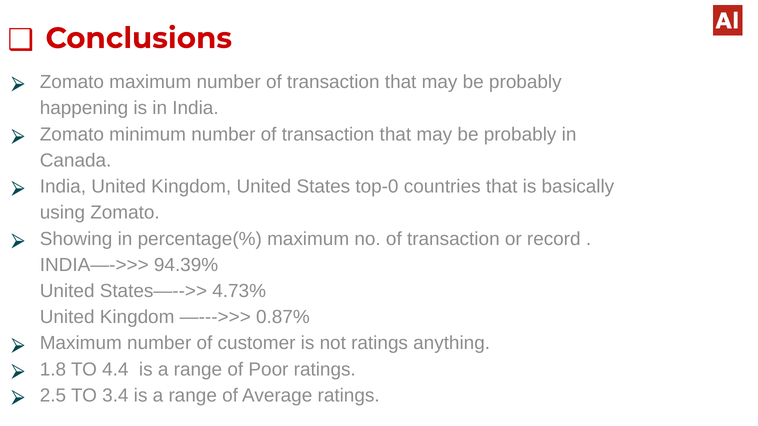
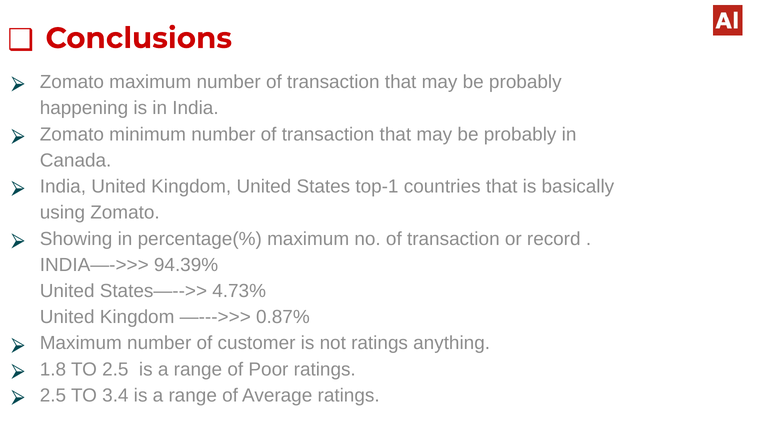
top-0: top-0 -> top-1 (377, 187)
TO 4.4: 4.4 -> 2.5 (115, 370)
